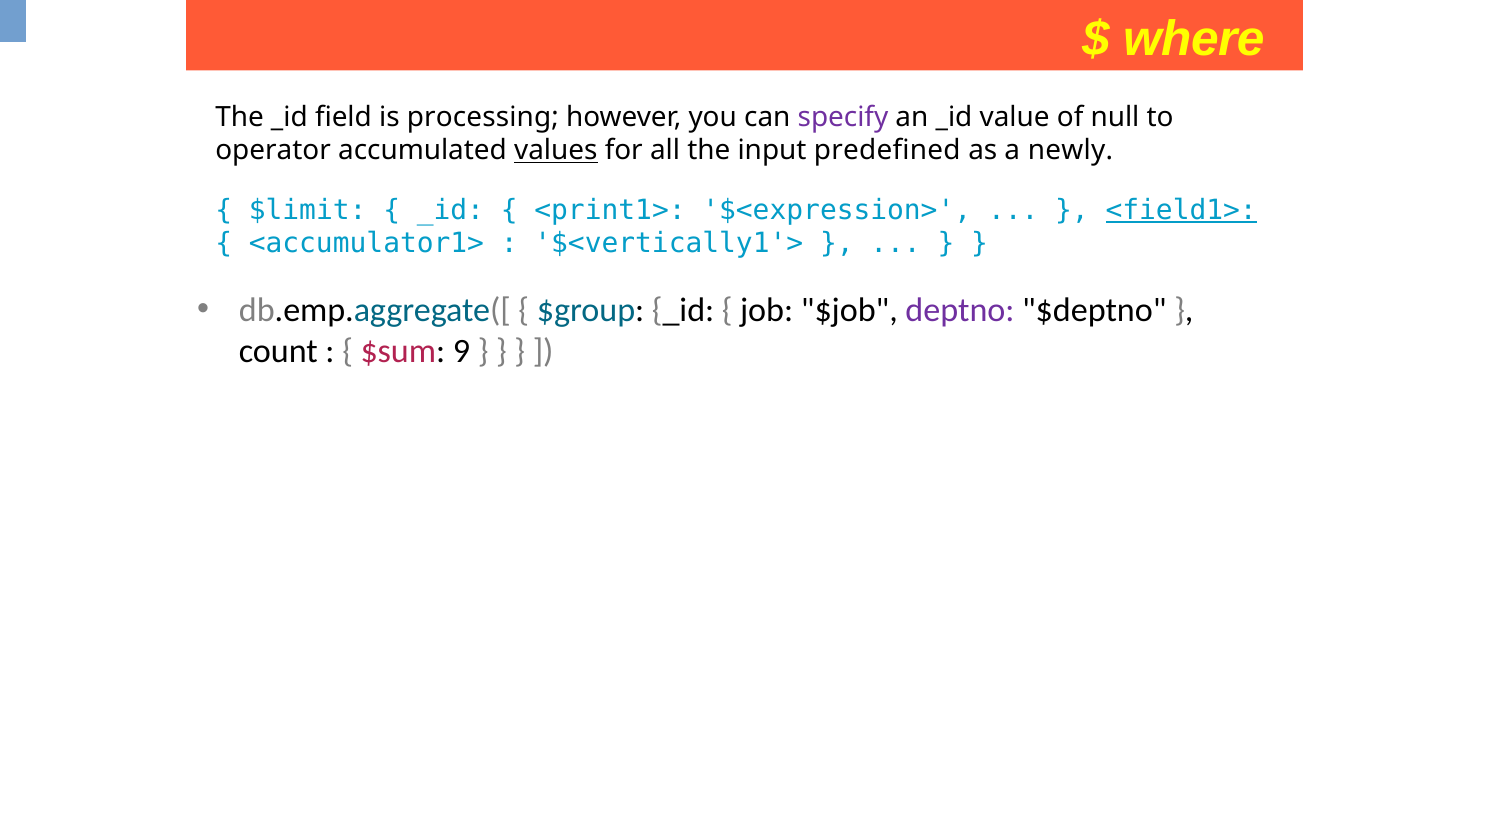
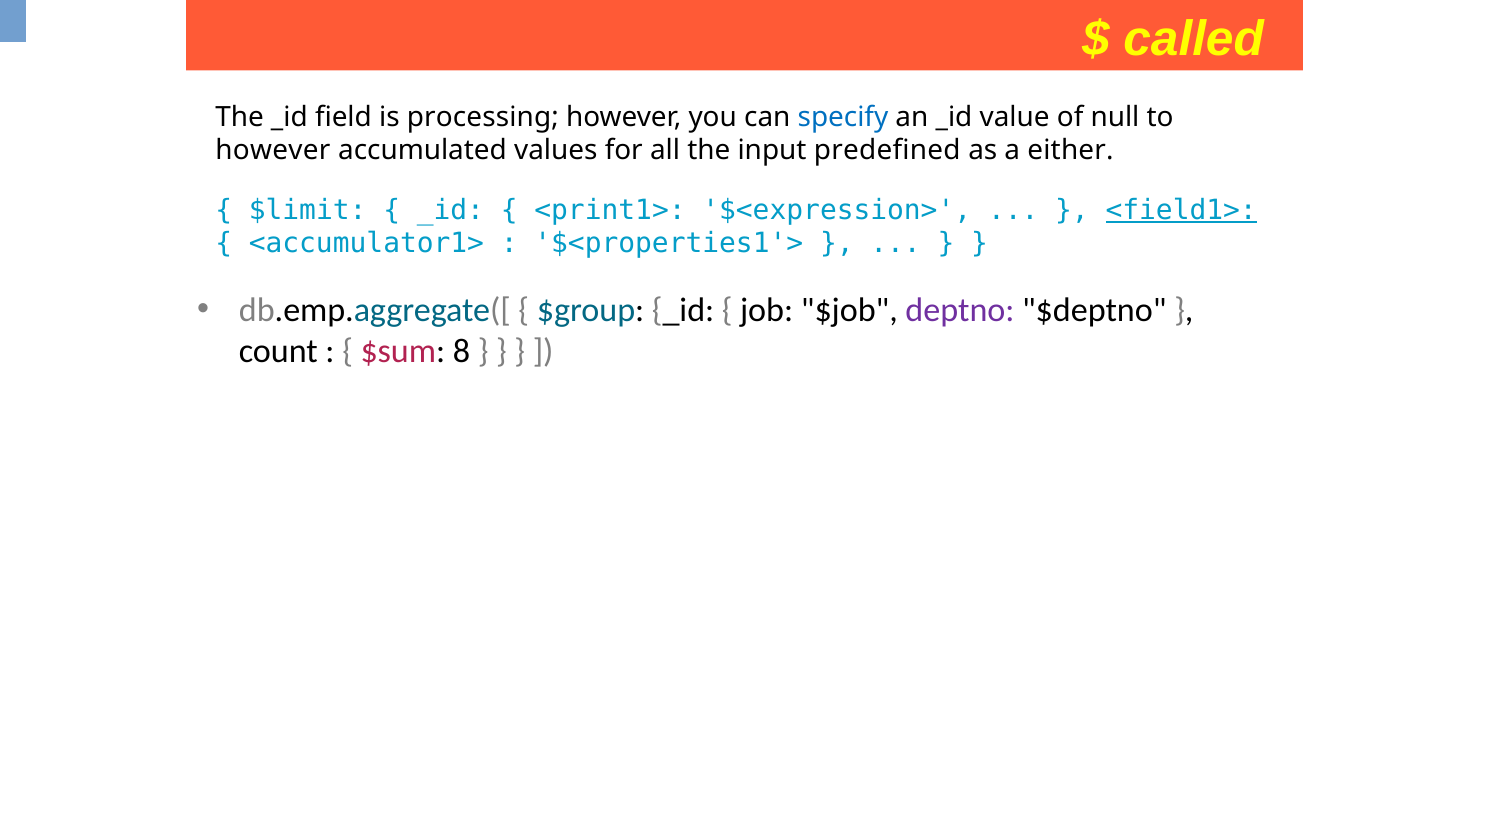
where: where -> called (1194, 39)
specify colour: purple -> blue (843, 117)
operator: operator -> however (273, 151)
values underline: present -> none (556, 151)
newly: newly -> either (1070, 151)
$<vertically1'>: $<vertically1'> -> $<properties1'> (669, 244)
9: 9 -> 8 (461, 352)
